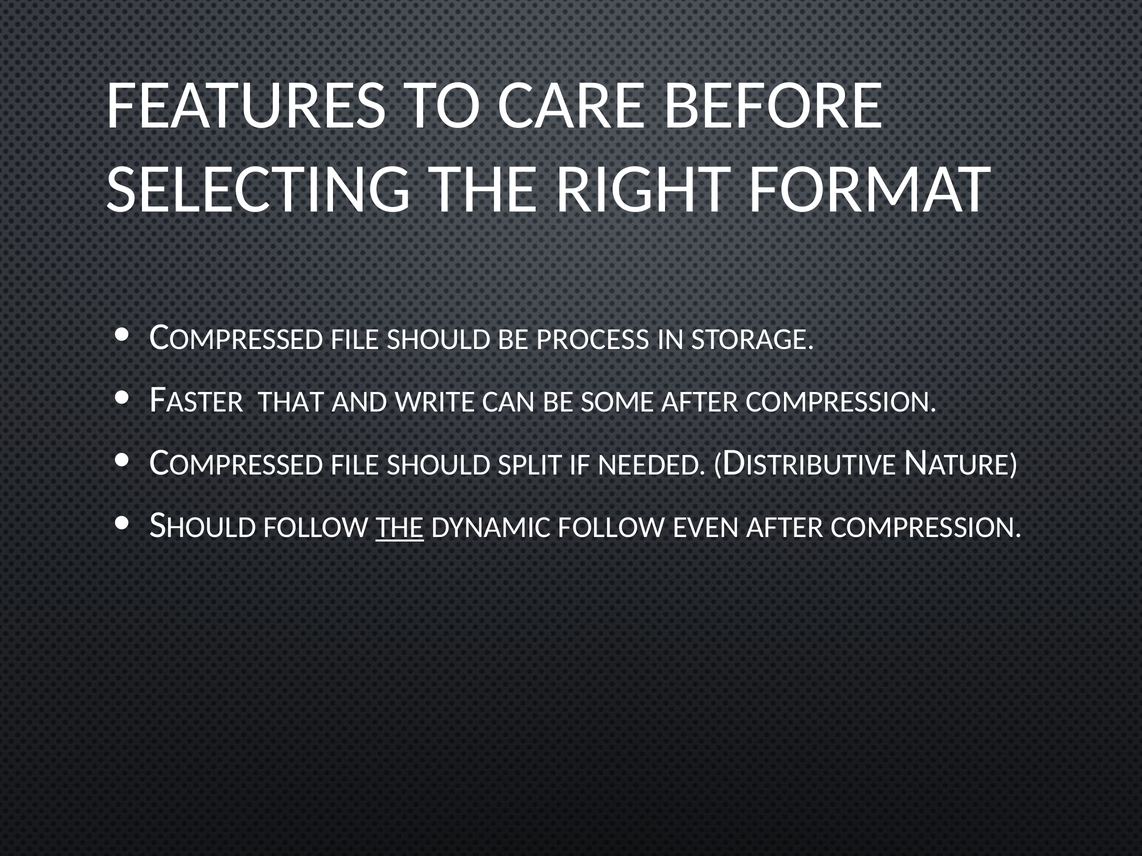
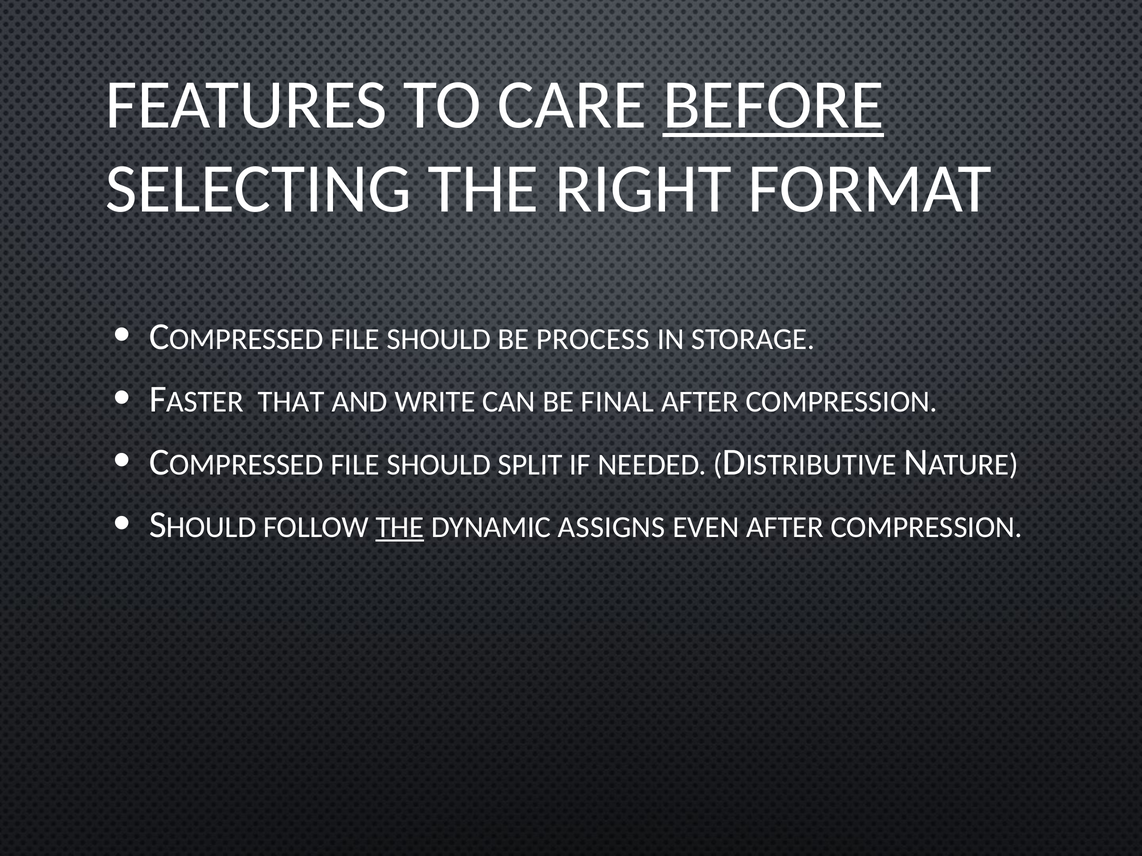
BEFORE underline: none -> present (773, 105)
SOME: SOME -> FINAL (617, 402)
DYNAMIC FOLLOW: FOLLOW -> ASSIGNS (612, 528)
